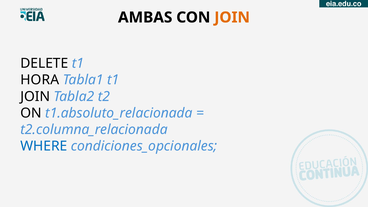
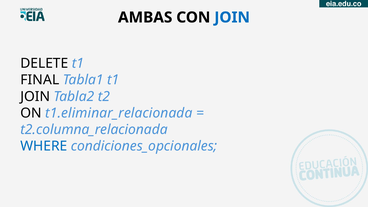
JOIN colour: orange -> blue (232, 17)
HORA: HORA -> FINAL (40, 80)
t1.absoluto_relacionada: t1.absoluto_relacionada -> t1.eliminar_relacionada (119, 113)
